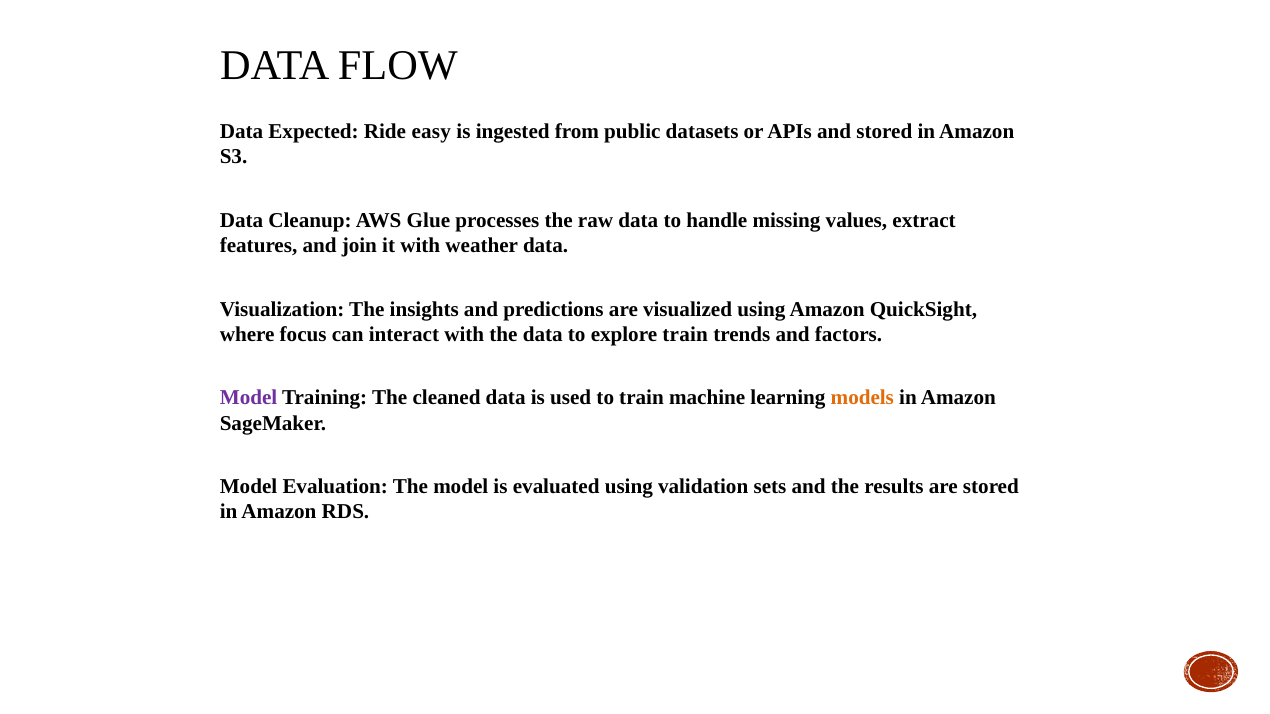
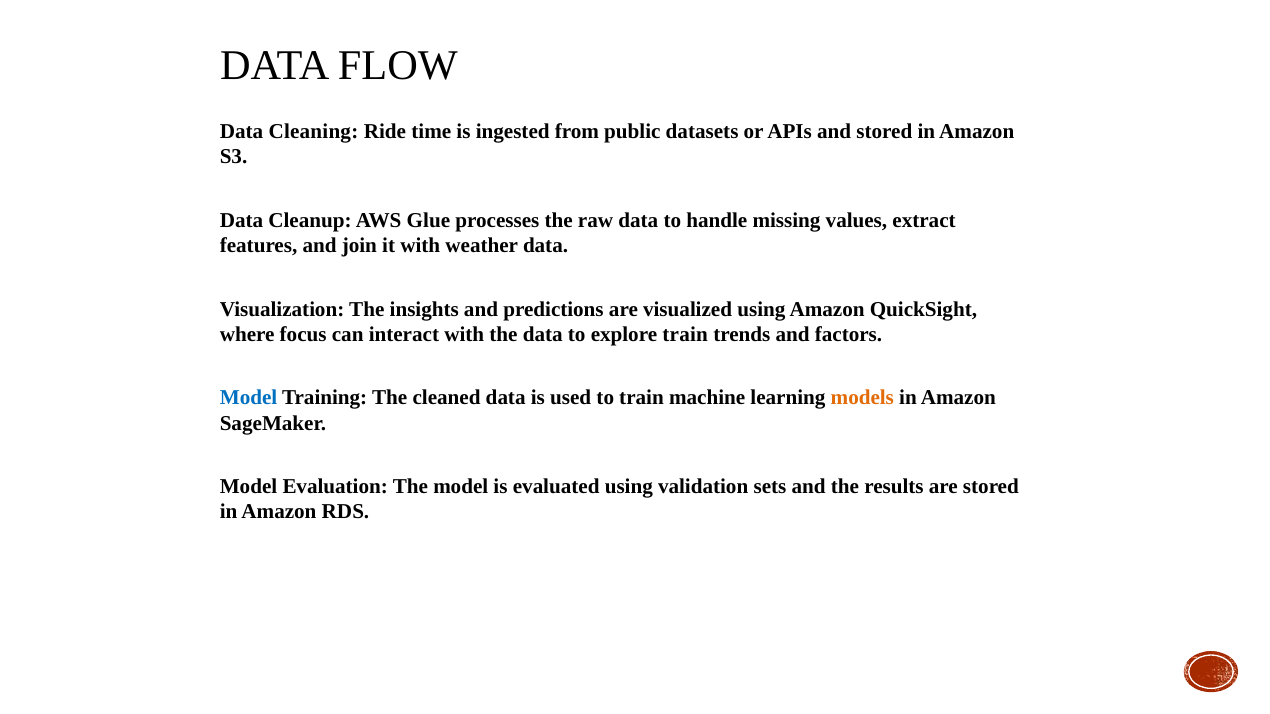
Expected: Expected -> Cleaning (313, 132)
easy: easy -> time (431, 132)
Model colour: purple -> blue (249, 398)
